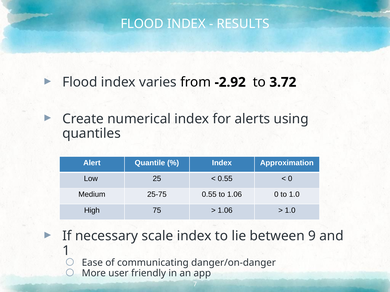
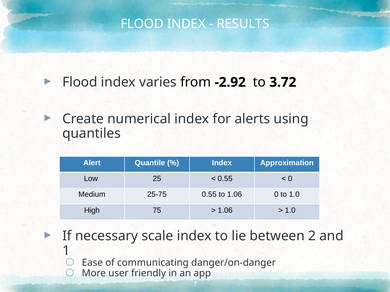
9: 9 -> 2 (312, 236)
